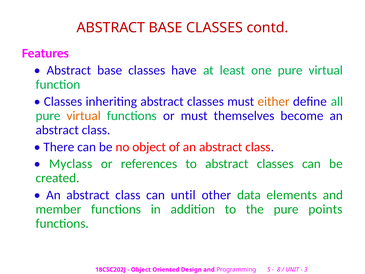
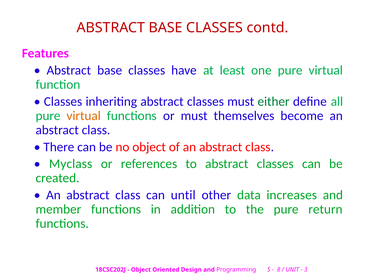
either colour: orange -> green (274, 101)
elements: elements -> increases (292, 195)
points: points -> return (325, 209)
